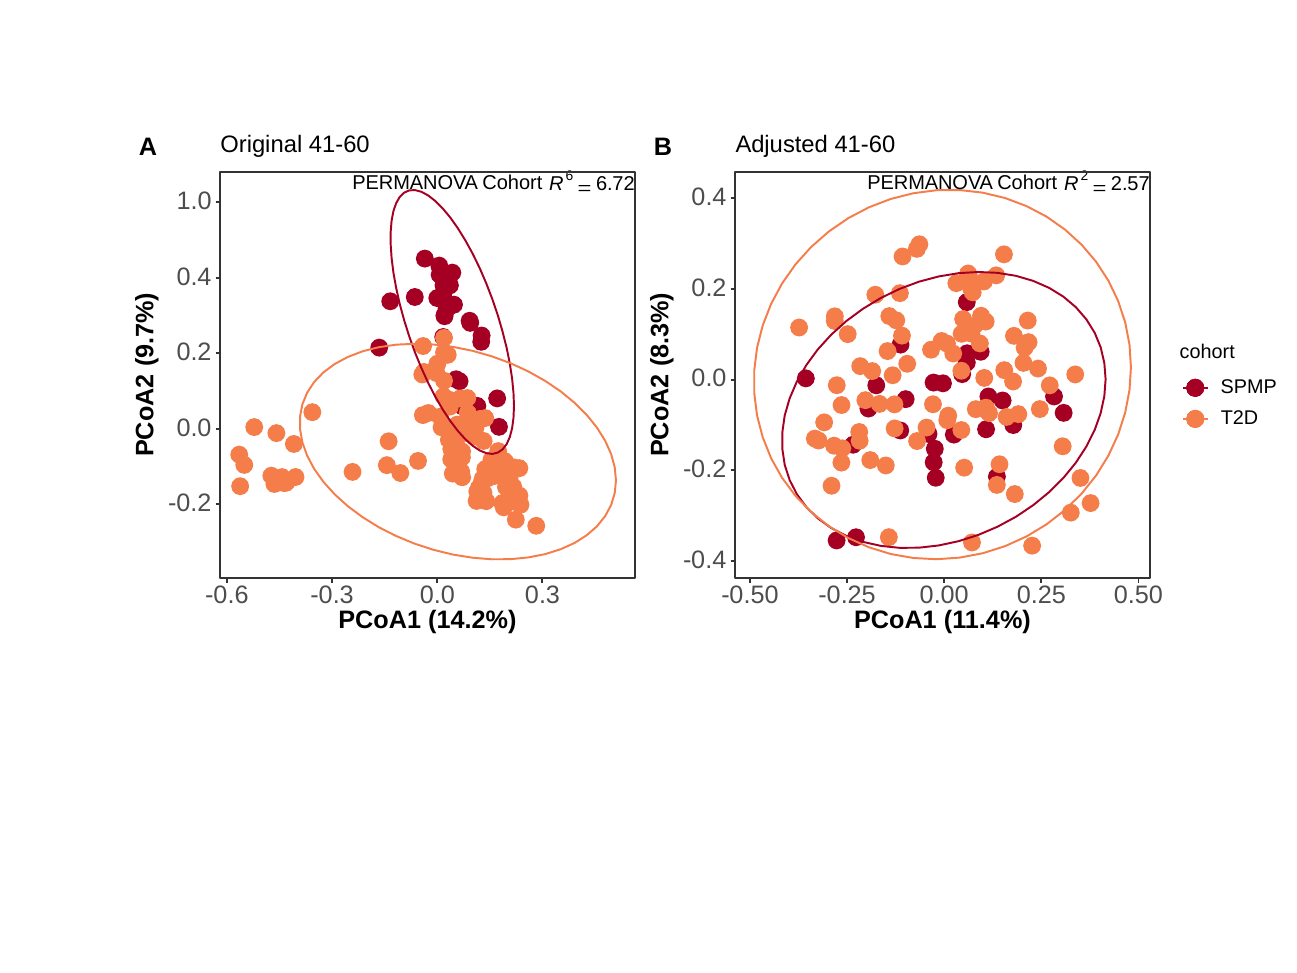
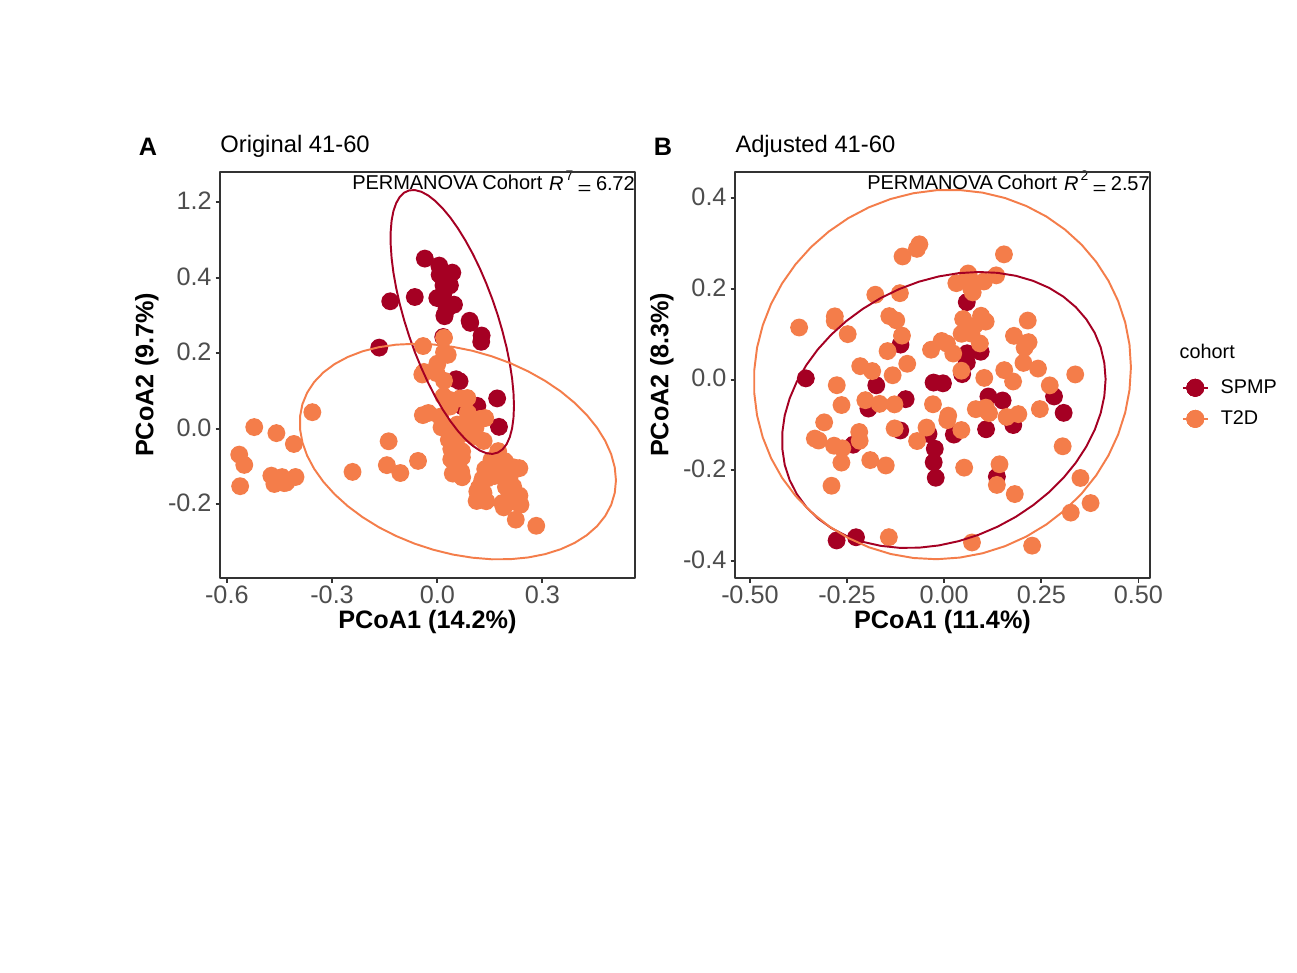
R 6: 6 -> 7 (569, 176)
1.0: 1.0 -> 1.2 (194, 201)
